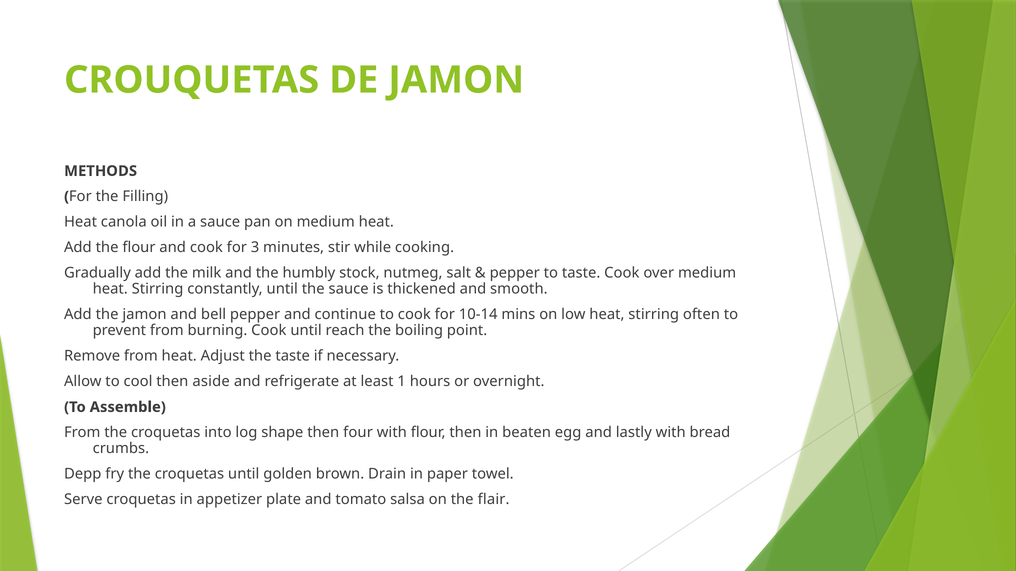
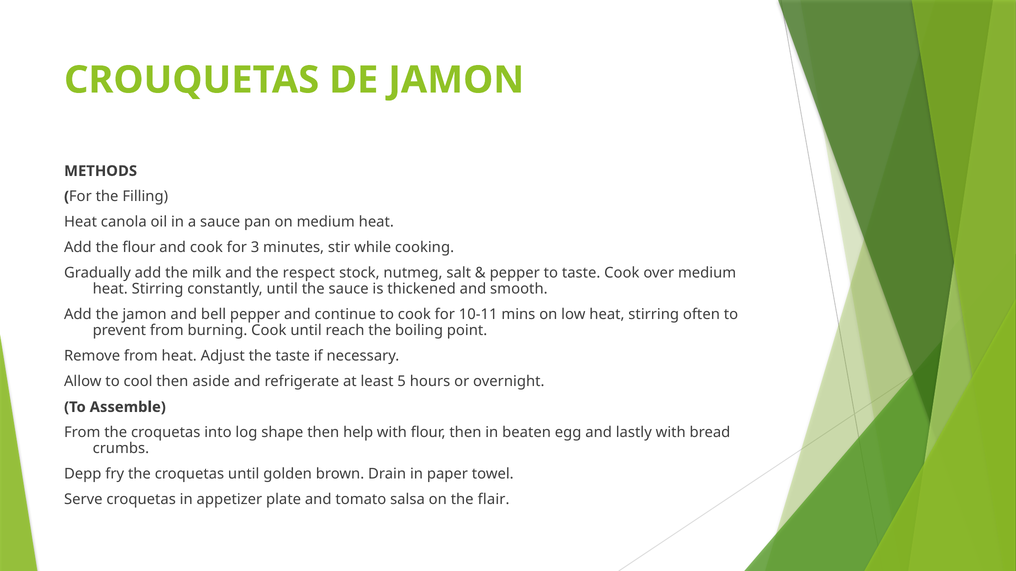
humbly: humbly -> respect (309, 273)
10-14: 10-14 -> 10-11 (478, 315)
1: 1 -> 5 (402, 382)
four: four -> help (358, 433)
